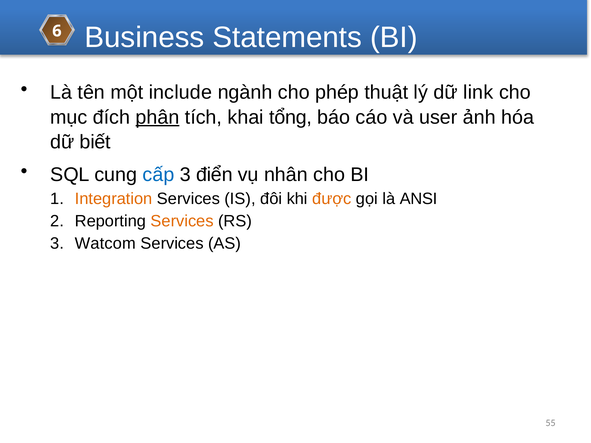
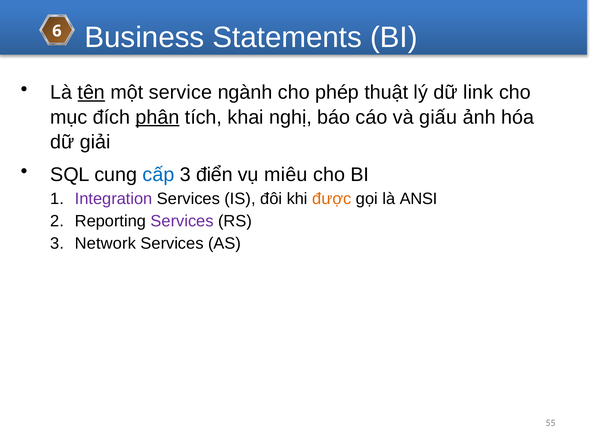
tên underline: none -> present (91, 93)
include: include -> service (180, 93)
tổng: tổng -> nghị (290, 117)
user: user -> giấu (438, 117)
biết: biết -> giải (95, 142)
nhân: nhân -> miêu (286, 175)
Integration colour: orange -> purple (114, 199)
Services colour: orange -> purple (182, 221)
Watcom: Watcom -> Network (105, 244)
